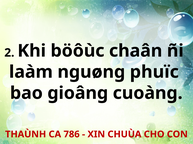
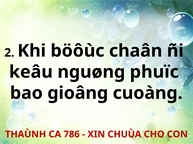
laàm: laàm -> keâu (31, 72)
